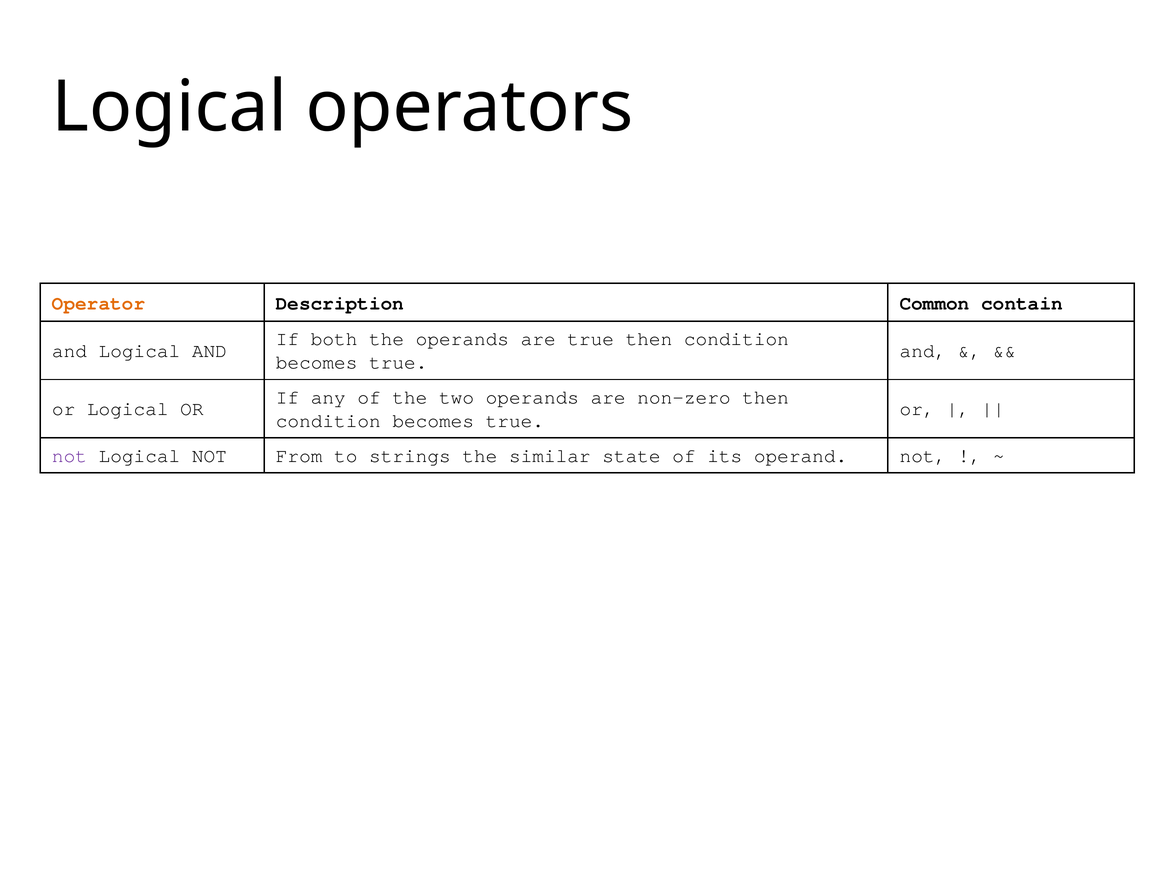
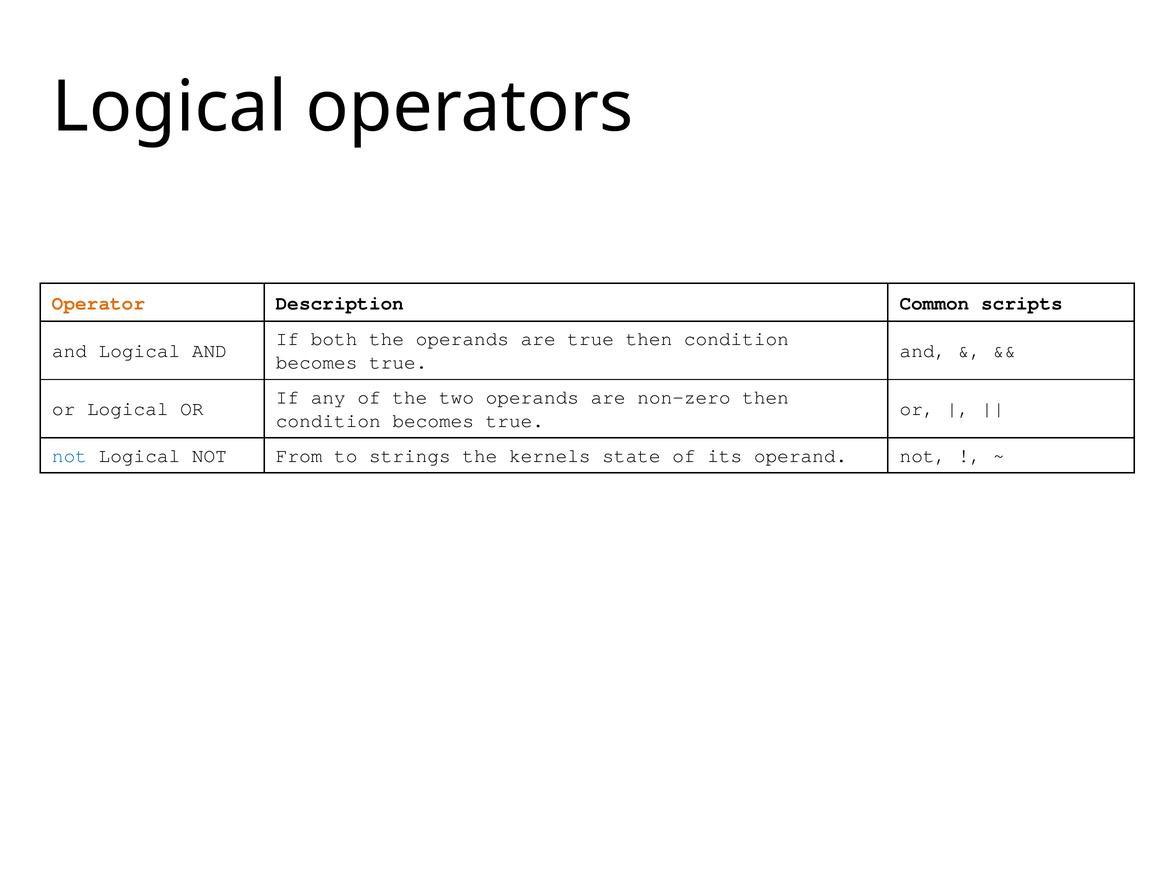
contain: contain -> scripts (1022, 303)
not colour: purple -> blue (69, 456)
similar: similar -> kernels (550, 456)
